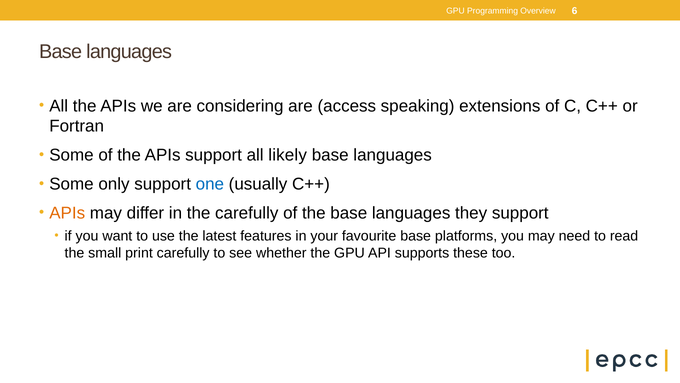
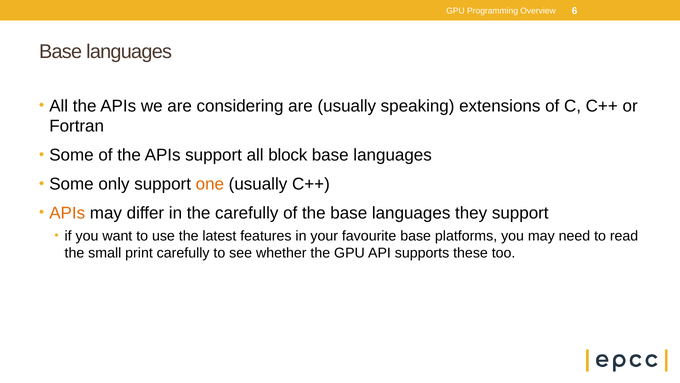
are access: access -> usually (347, 106)
likely: likely -> block (288, 155)
one colour: blue -> orange (210, 184)
